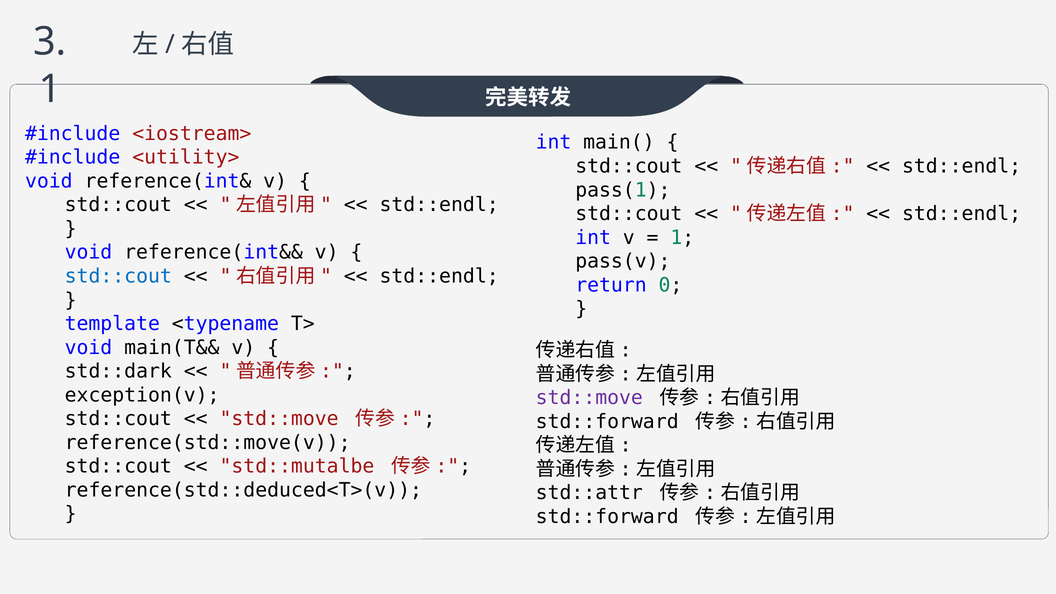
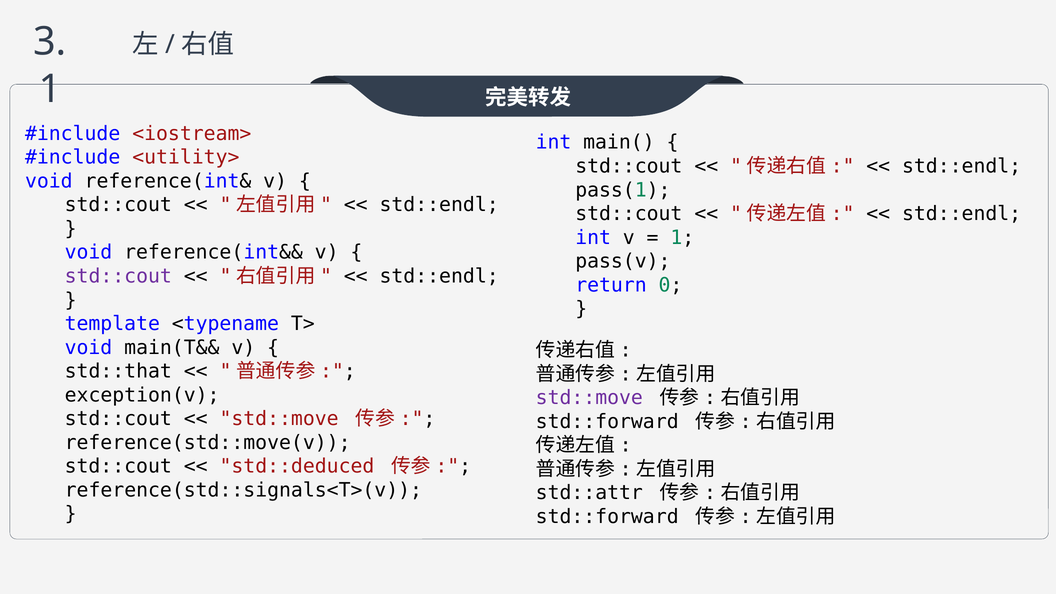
std::cout colour: blue -> purple (118, 276)
std::dark: std::dark -> std::that (118, 371)
std::mutalbe: std::mutalbe -> std::deduced (297, 466)
reference(std::deduced<T>(v: reference(std::deduced<T>(v -> reference(std::signals<T>(v (243, 490)
